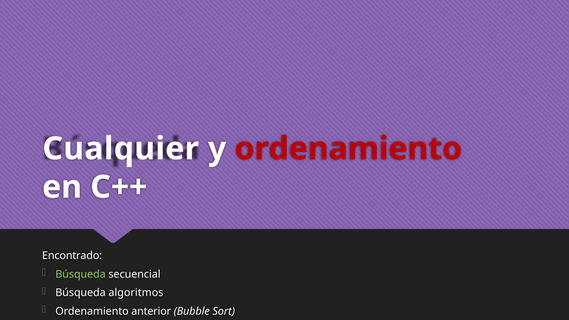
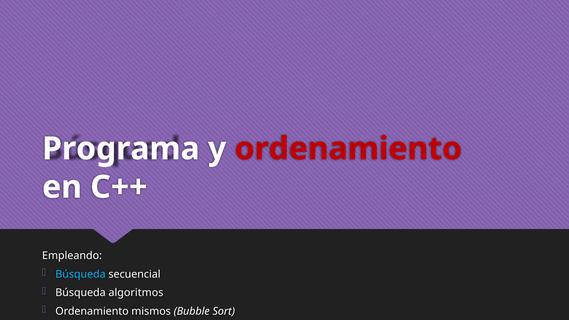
Cualquier: Cualquier -> Programa (121, 149)
Encontrado: Encontrado -> Empleando (72, 256)
Búsqueda colour: light green -> light blue (81, 274)
anterior: anterior -> mismos (151, 311)
